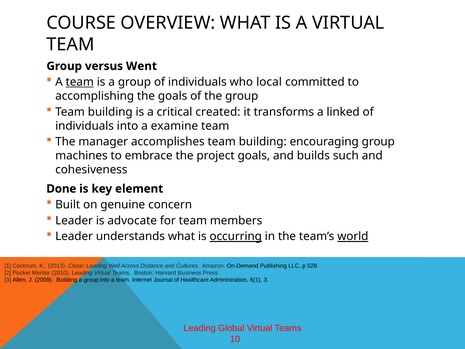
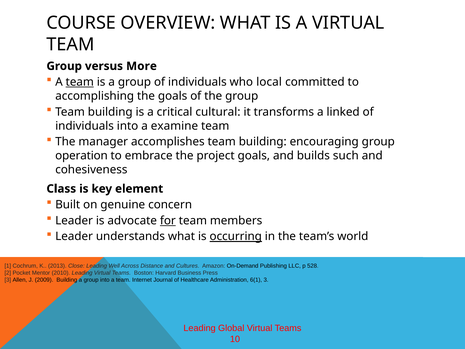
Went: Went -> More (141, 66)
created: created -> cultural (218, 112)
machines: machines -> operation (81, 156)
Done: Done -> Class (61, 189)
for underline: none -> present (168, 220)
world underline: present -> none (353, 236)
